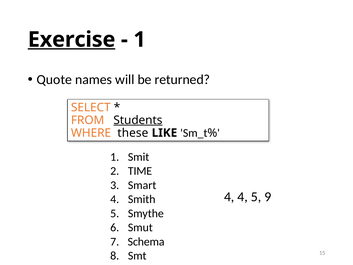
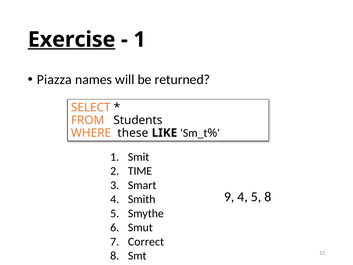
Quote: Quote -> Piazza (54, 80)
Students underline: present -> none (138, 120)
4: 4 -> 9 (229, 197)
5 9: 9 -> 8 (268, 197)
Schema: Schema -> Correct (146, 241)
